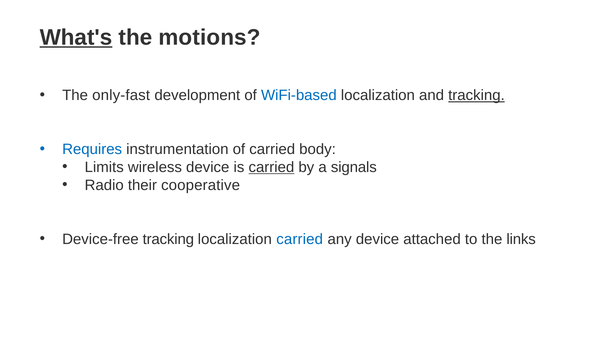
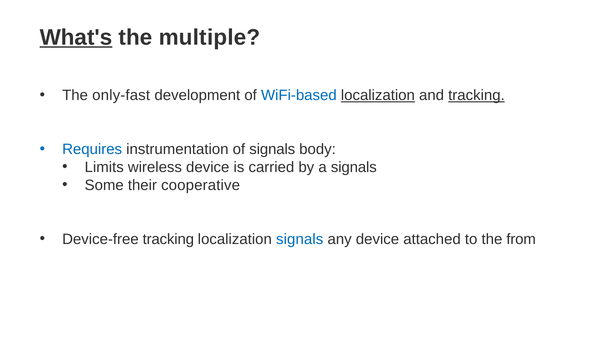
motions: motions -> multiple (210, 37)
localization underline: none -> present (378, 95)
of carried: carried -> signals (272, 149)
carried underline: present -> none (271, 167)
Radio: Radio -> Some (104, 185)
localization carried: carried -> signals (300, 239)
links: links -> from (521, 239)
